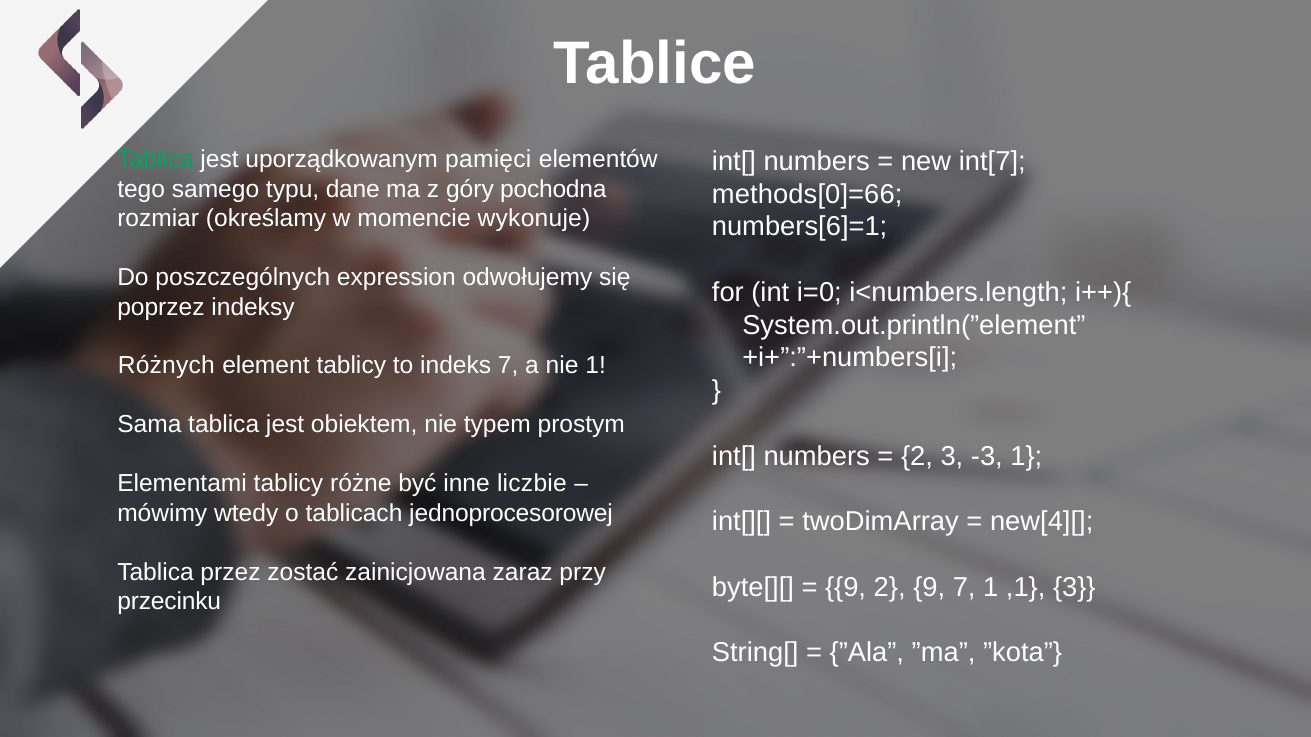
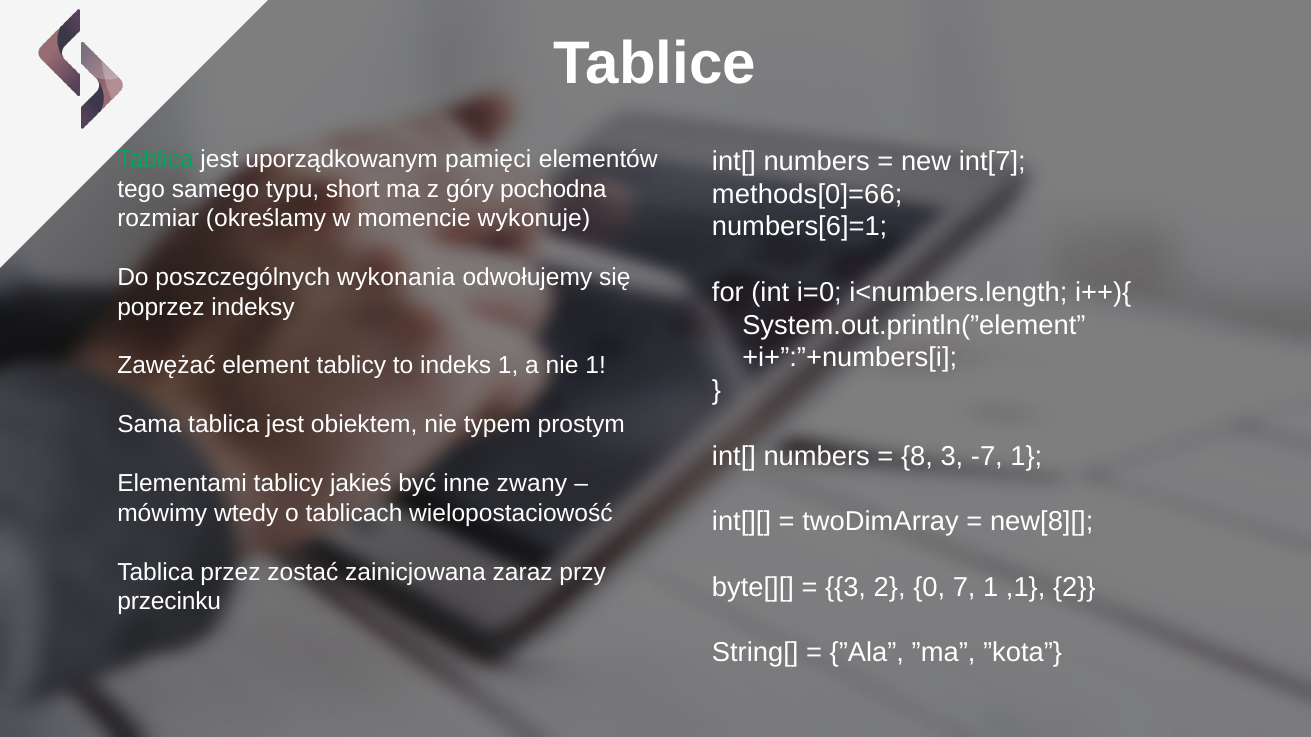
dane: dane -> short (353, 189)
expression: expression -> wykonania (396, 278)
Różnych: Różnych -> Zawężać (166, 366)
indeks 7: 7 -> 1 (508, 366)
2: 2 -> 8 (917, 457)
-3: -3 -> -7 (987, 457)
różne: różne -> jakieś (361, 484)
liczbie: liczbie -> zwany (532, 484)
jednoprocesorowej: jednoprocesorowej -> wielopostaciowość (511, 514)
new[4][: new[4][ -> new[8][ (1042, 522)
9: 9 -> 3 (846, 588)
2 9: 9 -> 0 (929, 588)
,1 3: 3 -> 2 (1074, 588)
